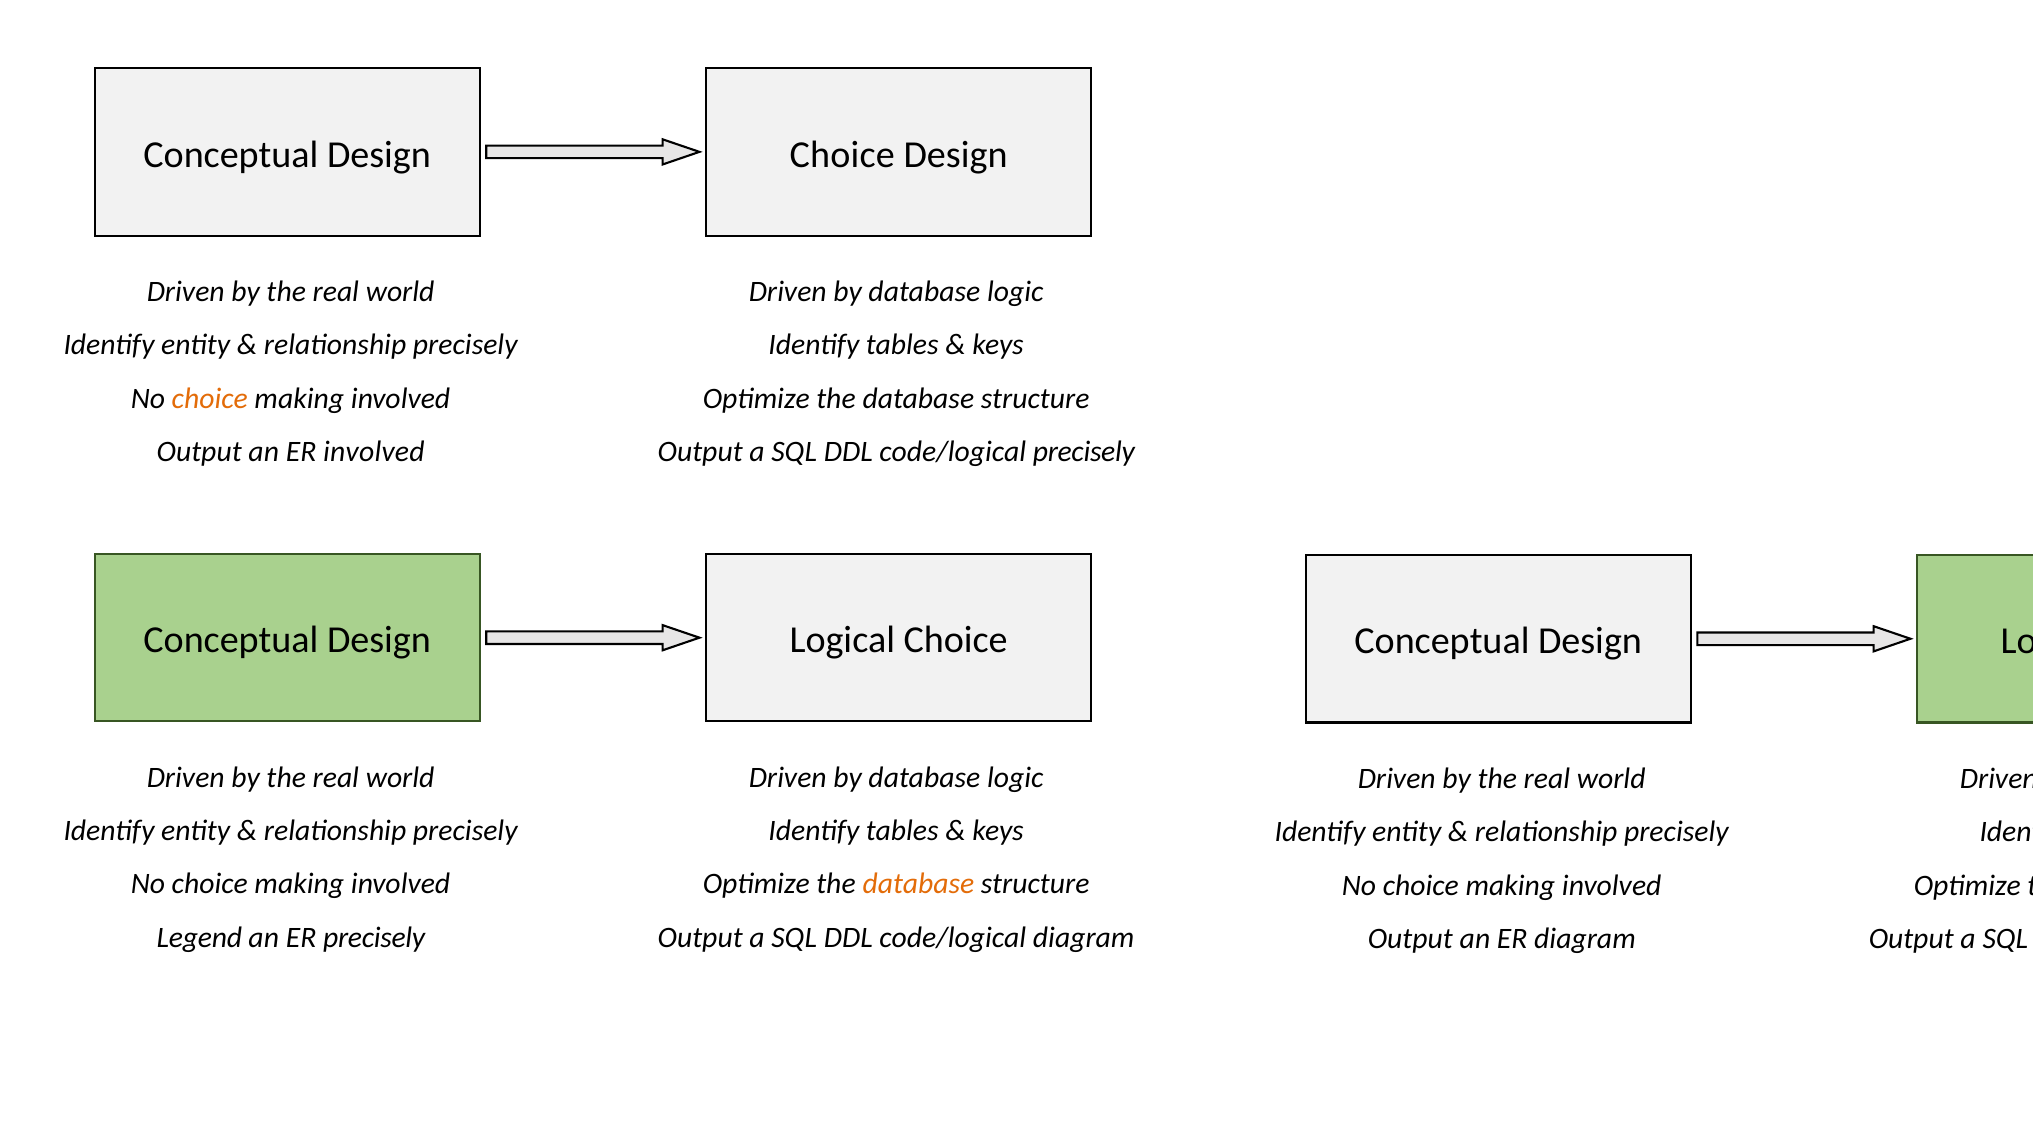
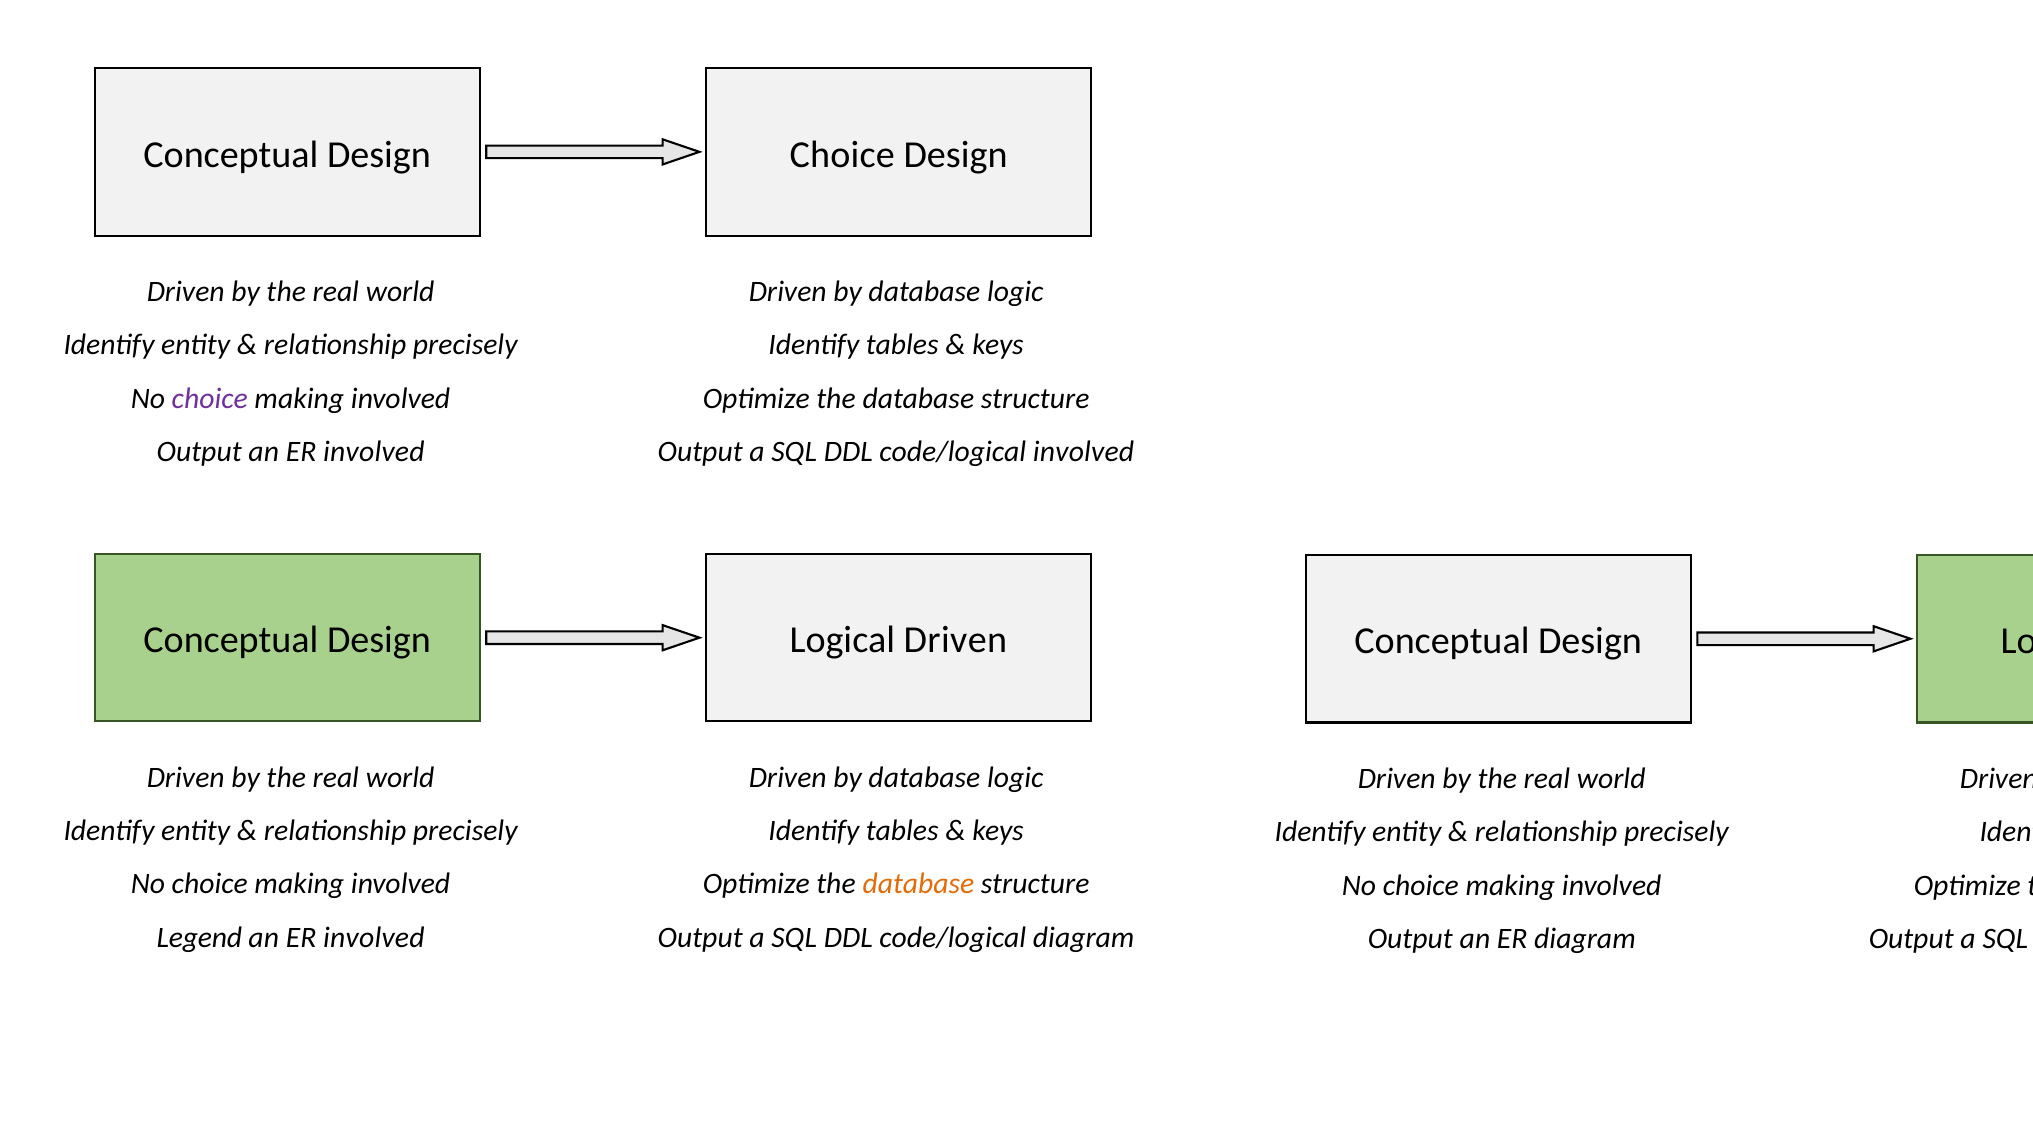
choice colour: orange -> purple (210, 399)
code/logical precisely: precisely -> involved (1084, 452)
Logical Choice: Choice -> Driven (955, 641)
precisely: precisely -> involved (374, 938)
